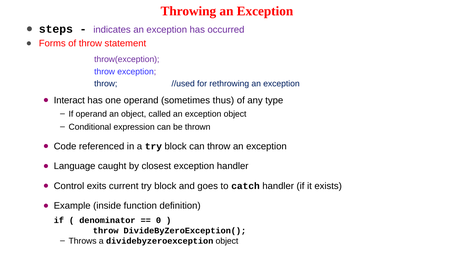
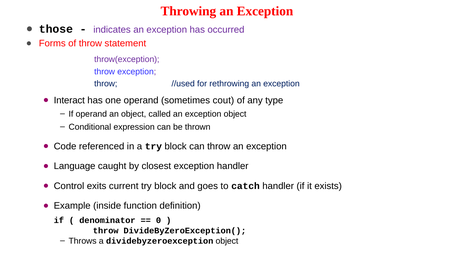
steps: steps -> those (56, 29)
thus: thus -> cout (223, 101)
